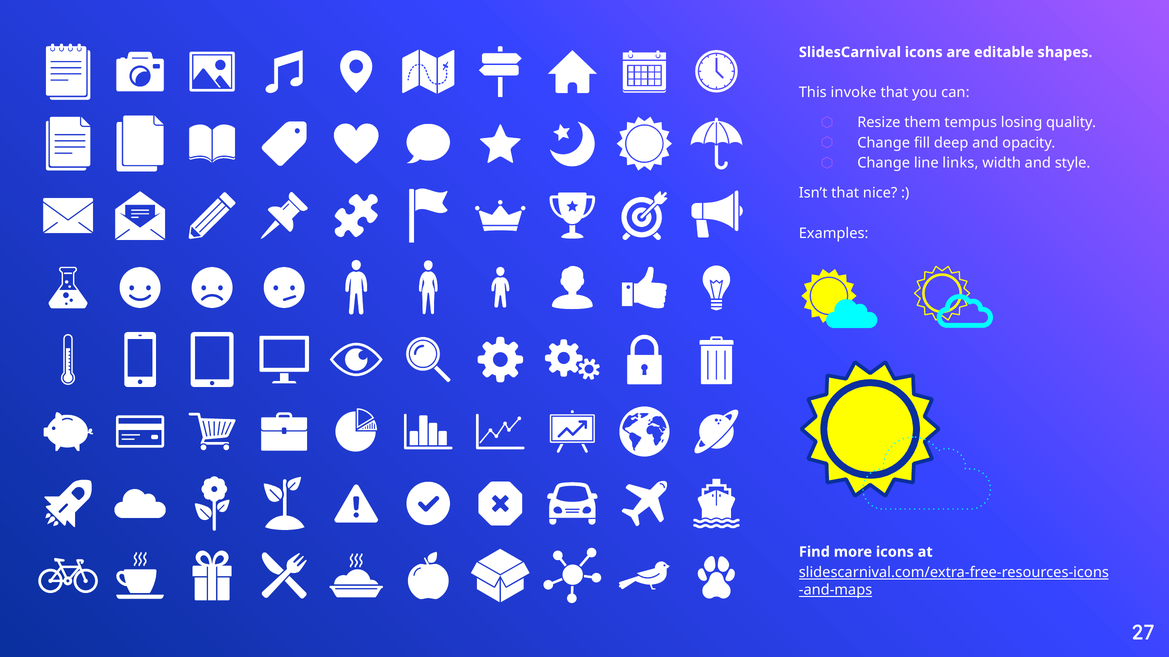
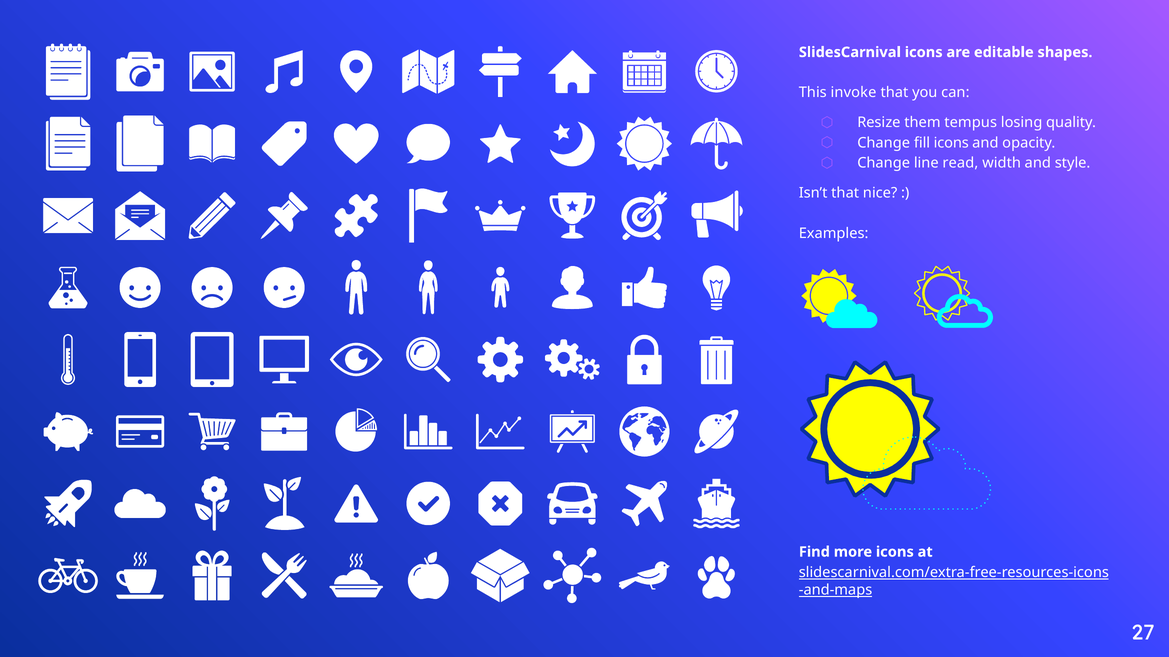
fill deep: deep -> icons (951, 143)
links: links -> read (960, 163)
